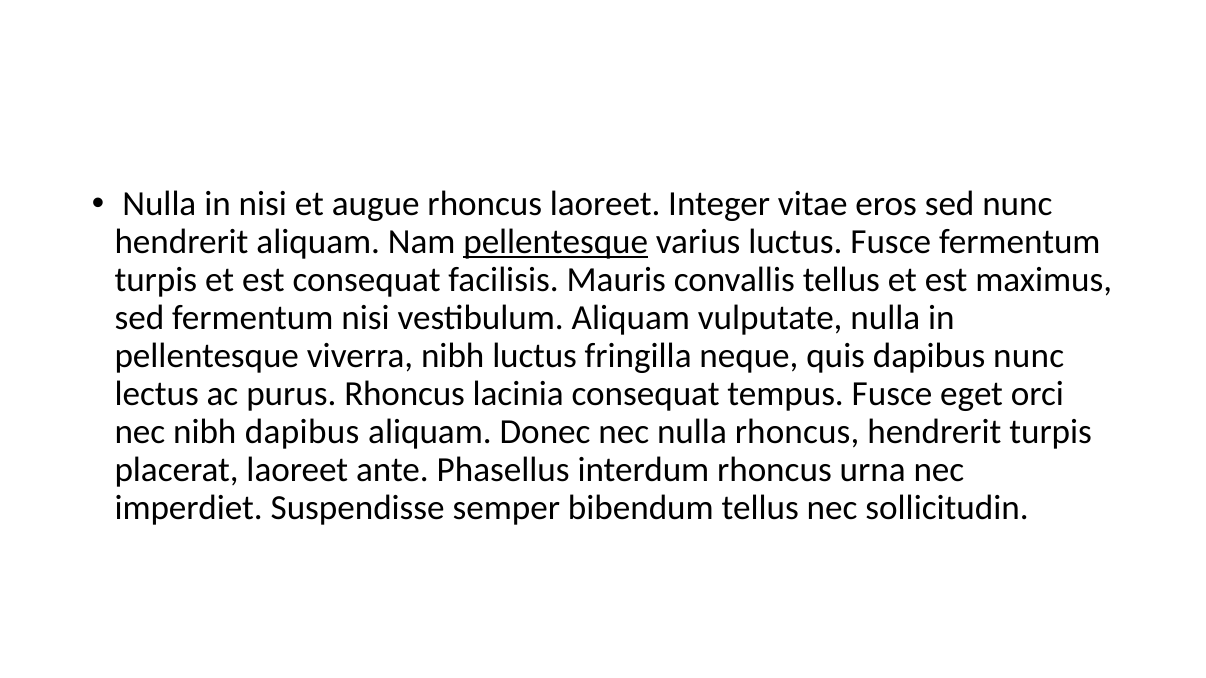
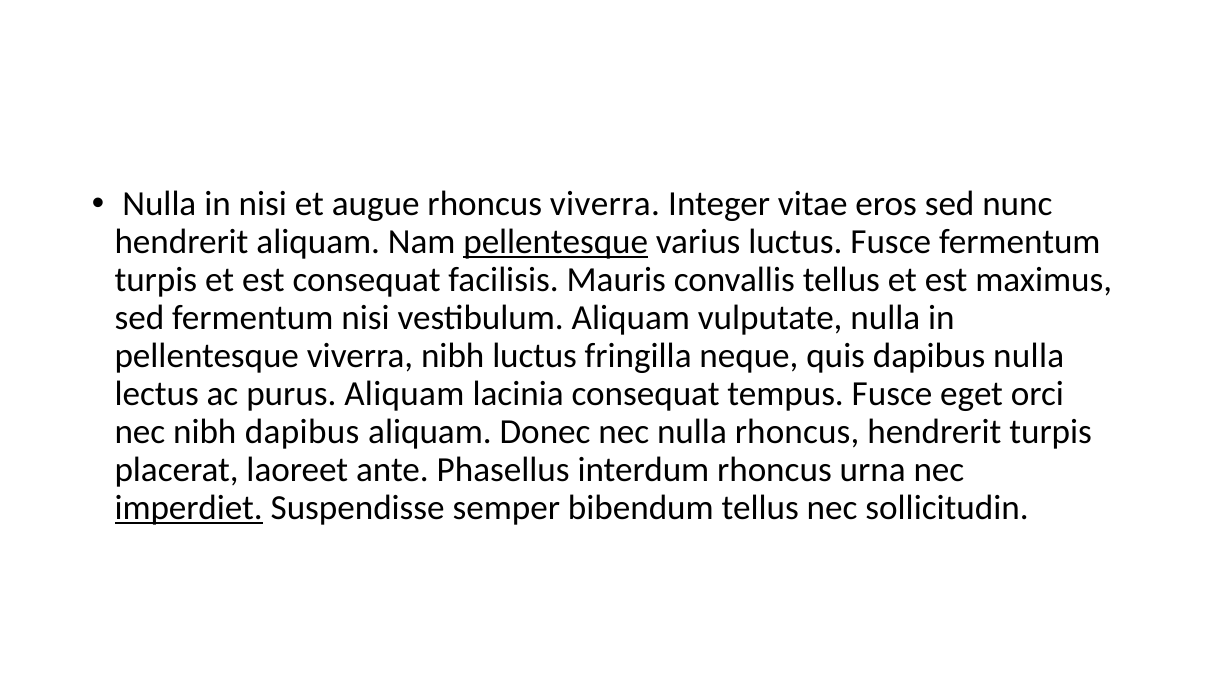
rhoncus laoreet: laoreet -> viverra (605, 204)
dapibus nunc: nunc -> nulla (1029, 356)
purus Rhoncus: Rhoncus -> Aliquam (404, 394)
imperdiet underline: none -> present (189, 508)
